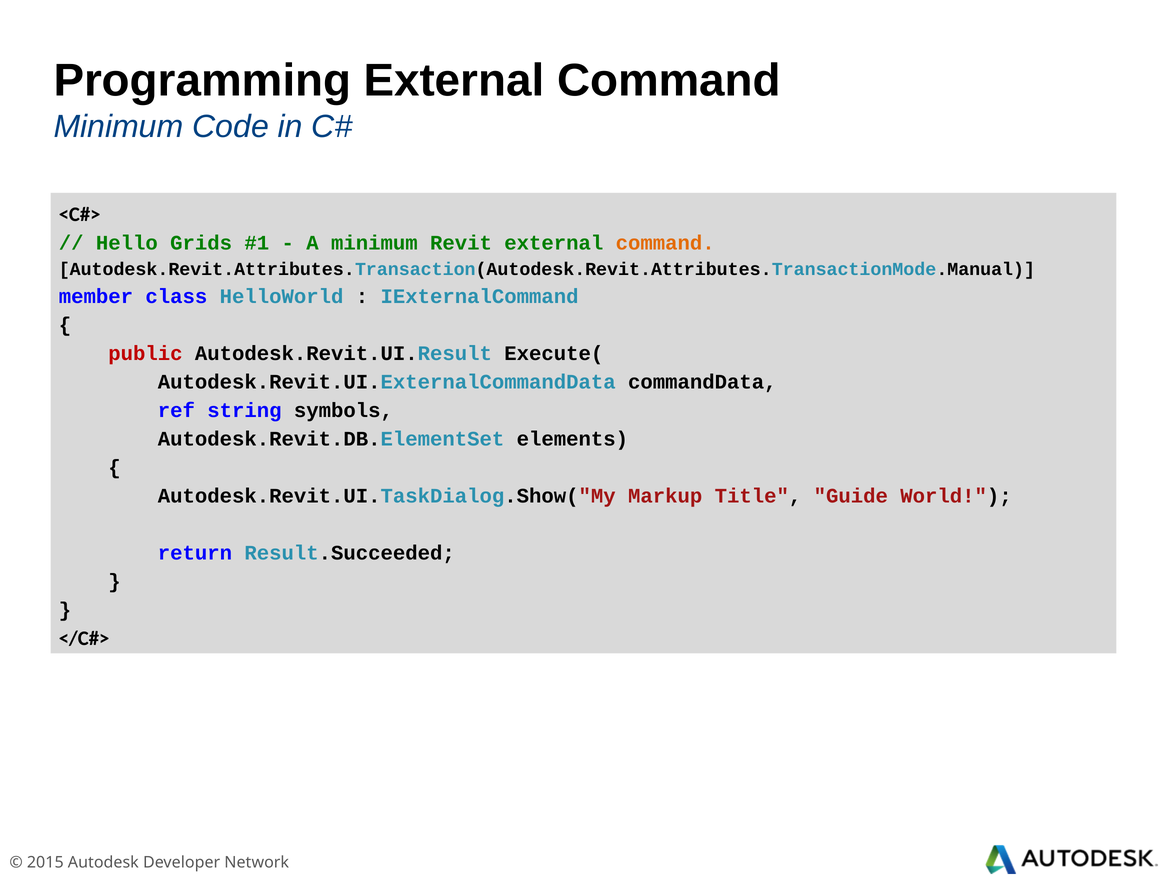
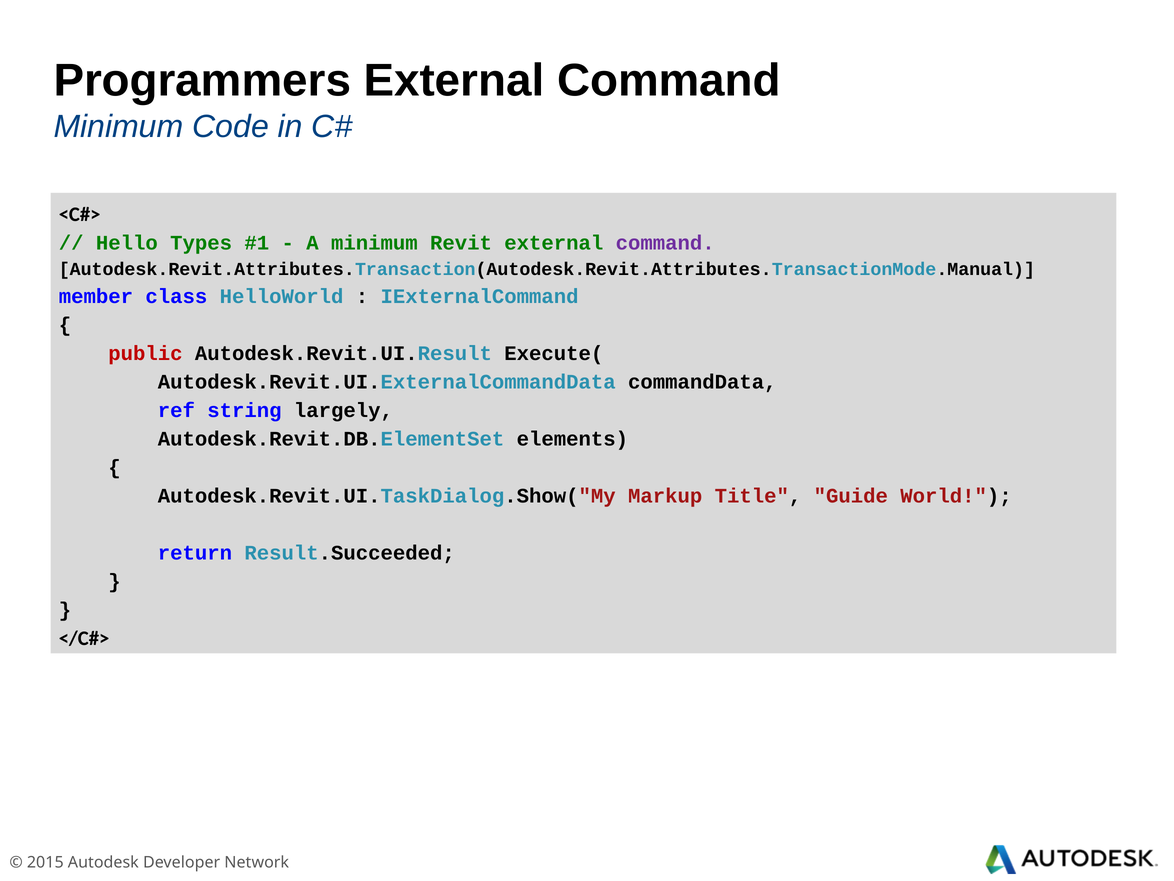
Programming: Programming -> Programmers (202, 81)
Grids: Grids -> Types (201, 243)
command colour: orange -> purple (665, 243)
symbols: symbols -> largely (343, 410)
